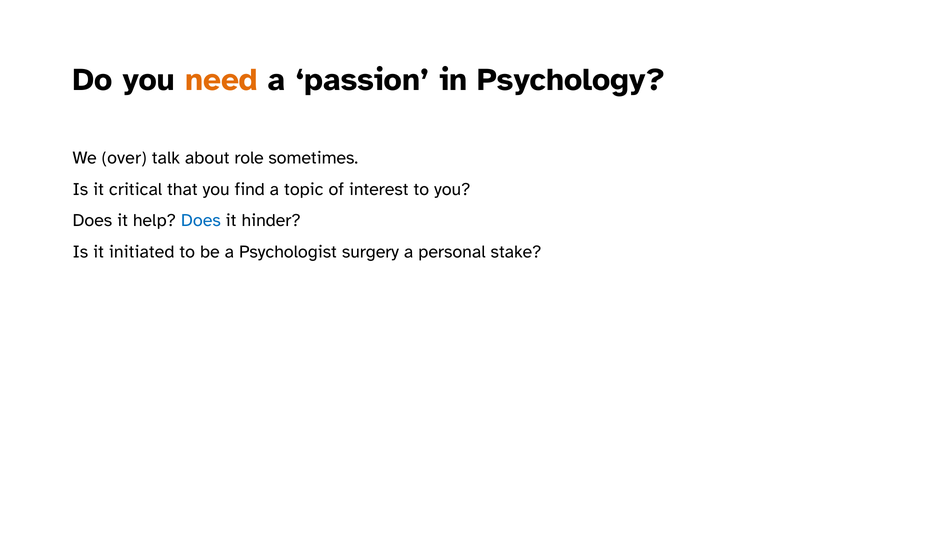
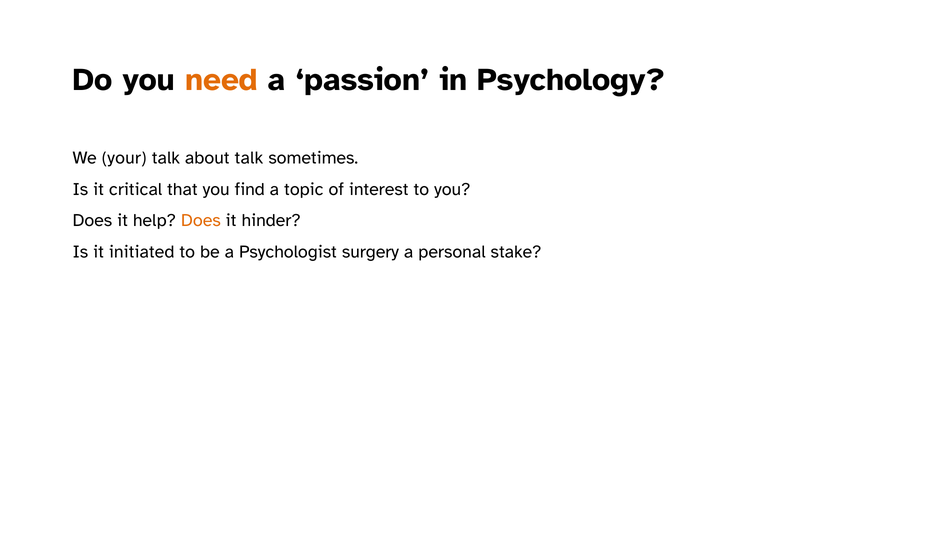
over: over -> your (124, 158)
about role: role -> talk (249, 158)
Does colour: blue -> orange (201, 221)
